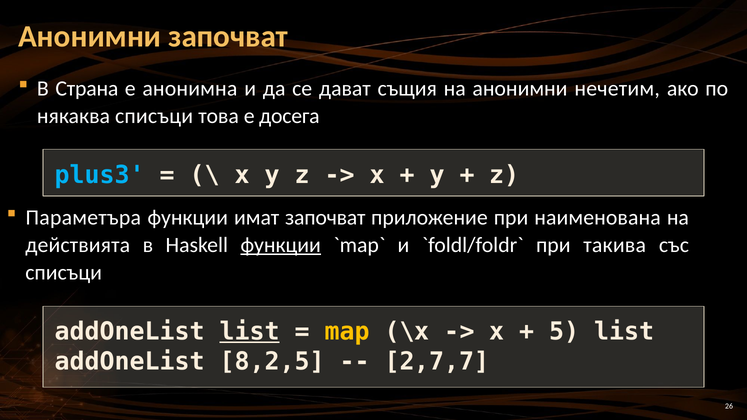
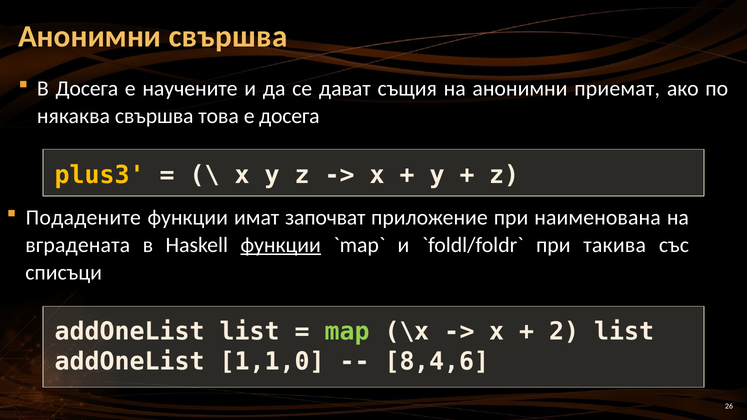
Анонимни започват: започват -> свършва (228, 36)
В Страна: Страна -> Досега (87, 89)
анонимна: анонимна -> научените (190, 89)
нечетим: нечетим -> приемат (617, 89)
някаква списъци: списъци -> свършва (154, 116)
plus3 colour: light blue -> yellow (100, 175)
Параметъра: Параметъра -> Подадените (83, 218)
действията: действията -> вградената (78, 245)
list underline: present -> none (250, 332)
map colour: yellow -> light green (347, 332)
5: 5 -> 2 (564, 332)
8,2,5: 8,2,5 -> 1,1,0 (272, 362)
2,7,7: 2,7,7 -> 8,4,6 (437, 362)
